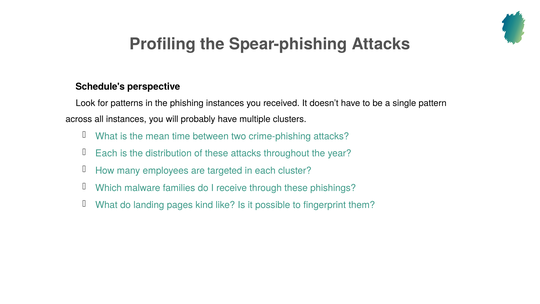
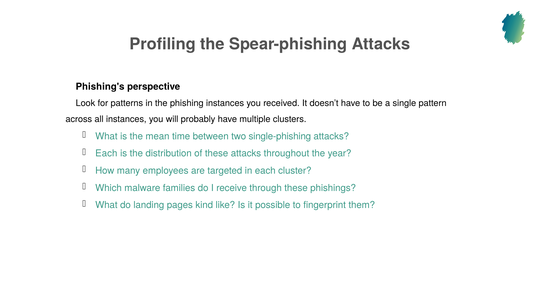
Schedule's: Schedule's -> Phishing's (100, 87)
crime-phishing: crime-phishing -> single-phishing (280, 136)
